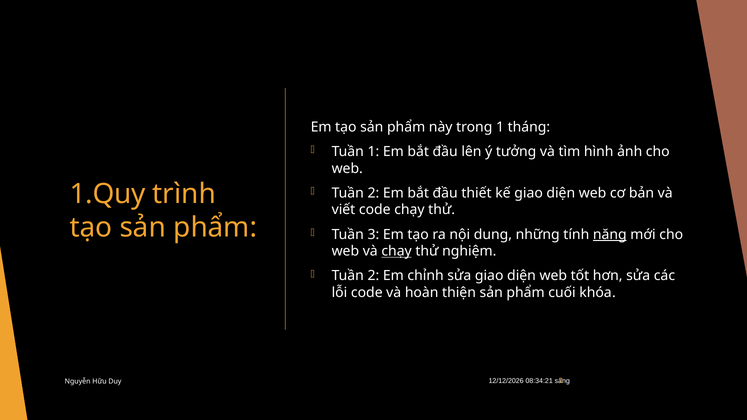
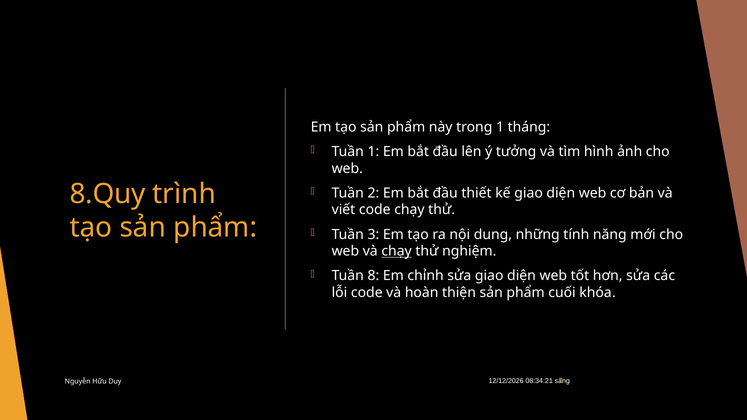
1.Quy: 1.Quy -> 8.Quy (107, 194)
năng underline: present -> none (610, 235)
2: 2 -> 8 (373, 276)
